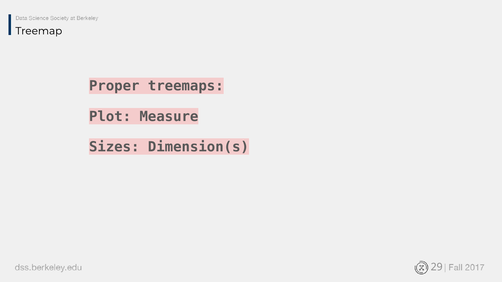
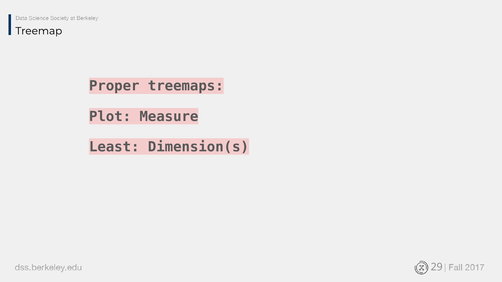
Sizes: Sizes -> Least (114, 147)
